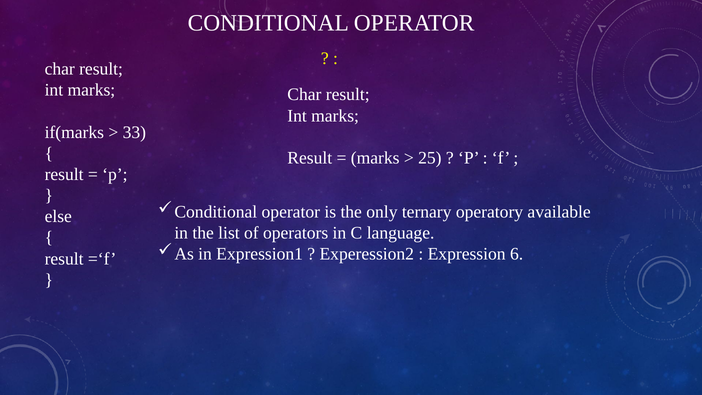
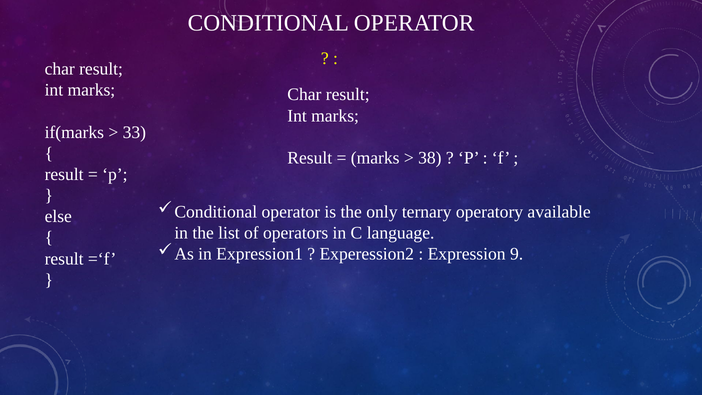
25: 25 -> 38 (430, 158)
6: 6 -> 9 (517, 254)
